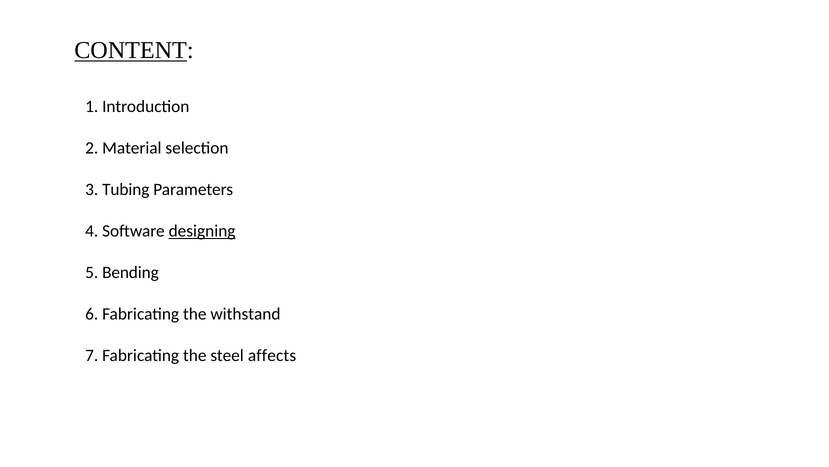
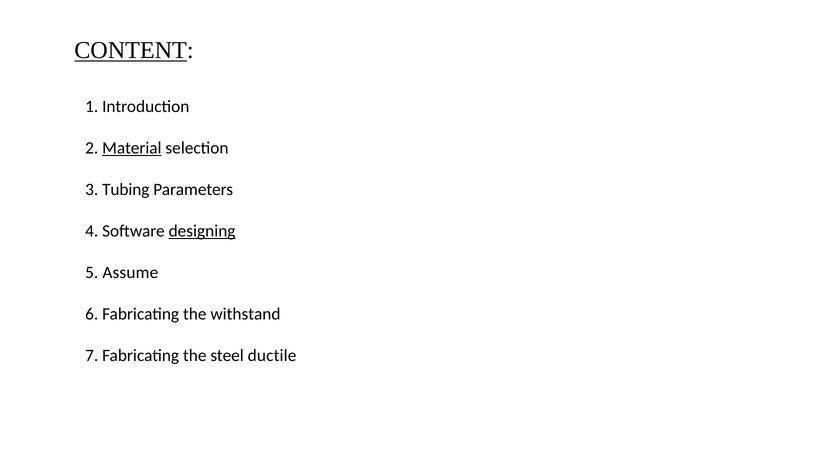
Material underline: none -> present (132, 148)
Bending: Bending -> Assume (130, 272)
affects: affects -> ductile (272, 355)
